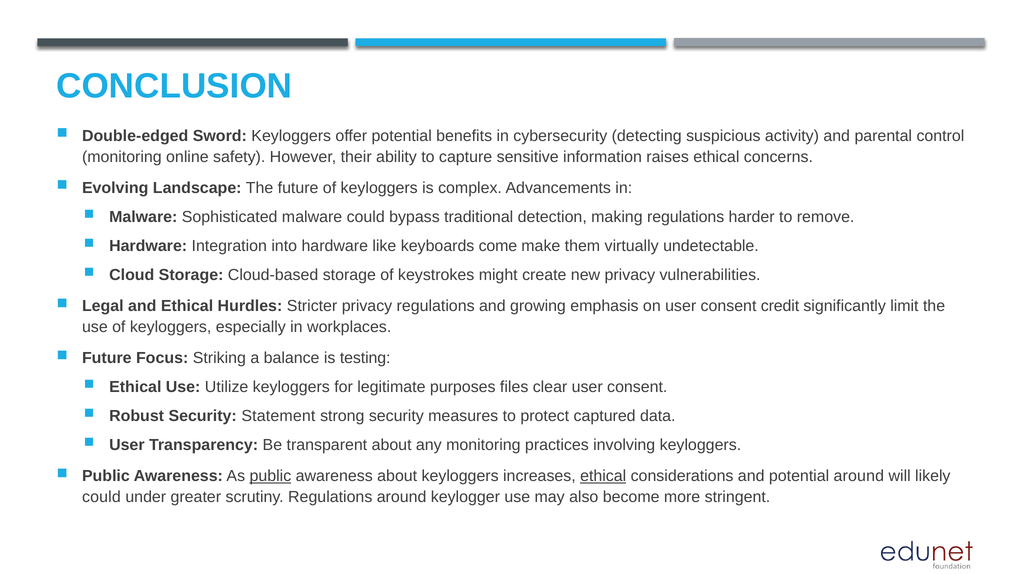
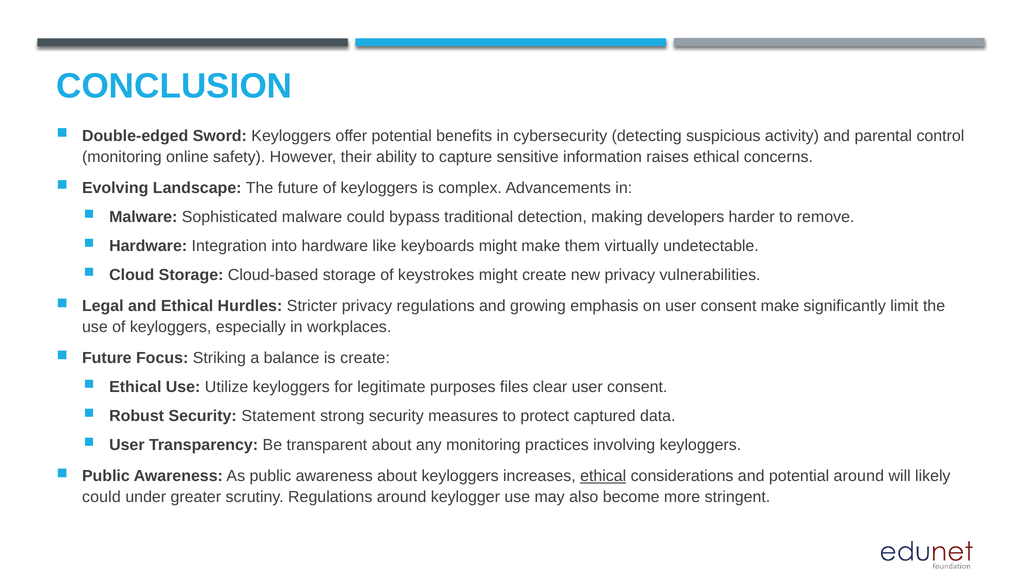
making regulations: regulations -> developers (686, 217)
keyboards come: come -> might (498, 246)
consent credit: credit -> make (780, 306)
is testing: testing -> create (365, 358)
public underline: present -> none (270, 476)
